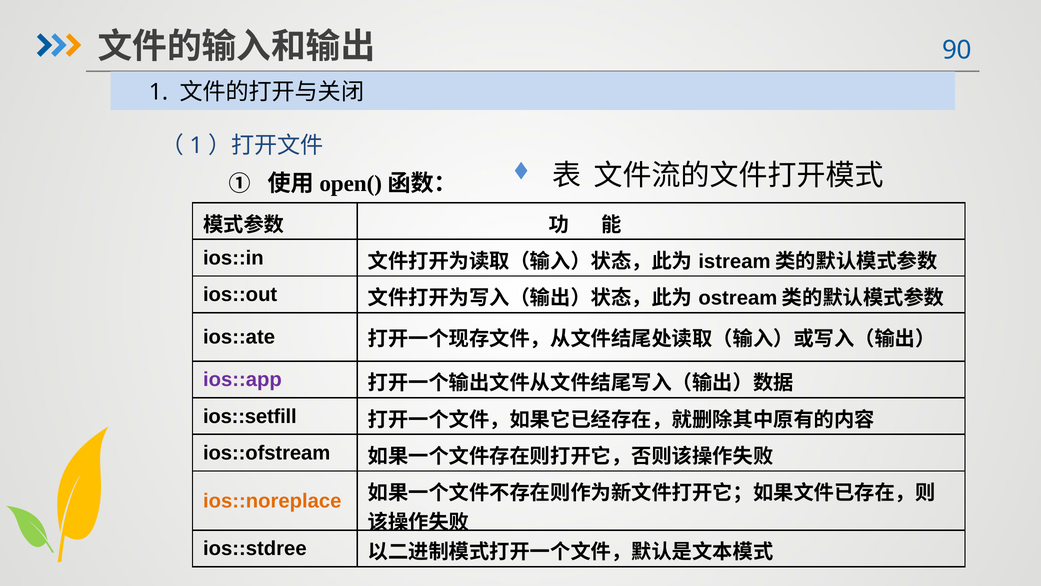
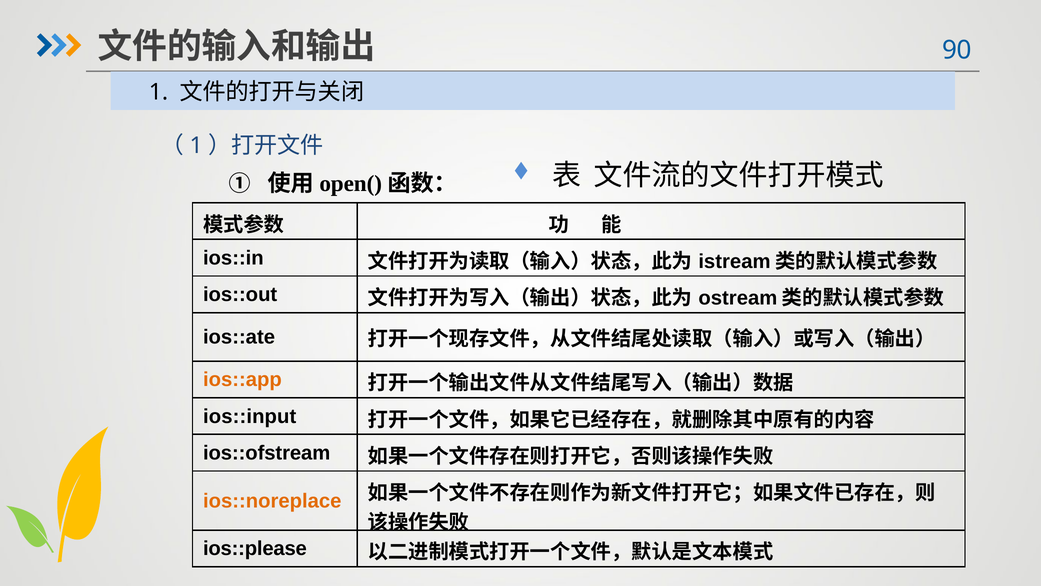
ios::app colour: purple -> orange (242, 380)
ios::setfill: ios::setfill -> ios::input (250, 416)
ios::stdree: ios::stdree -> ios::please (255, 548)
